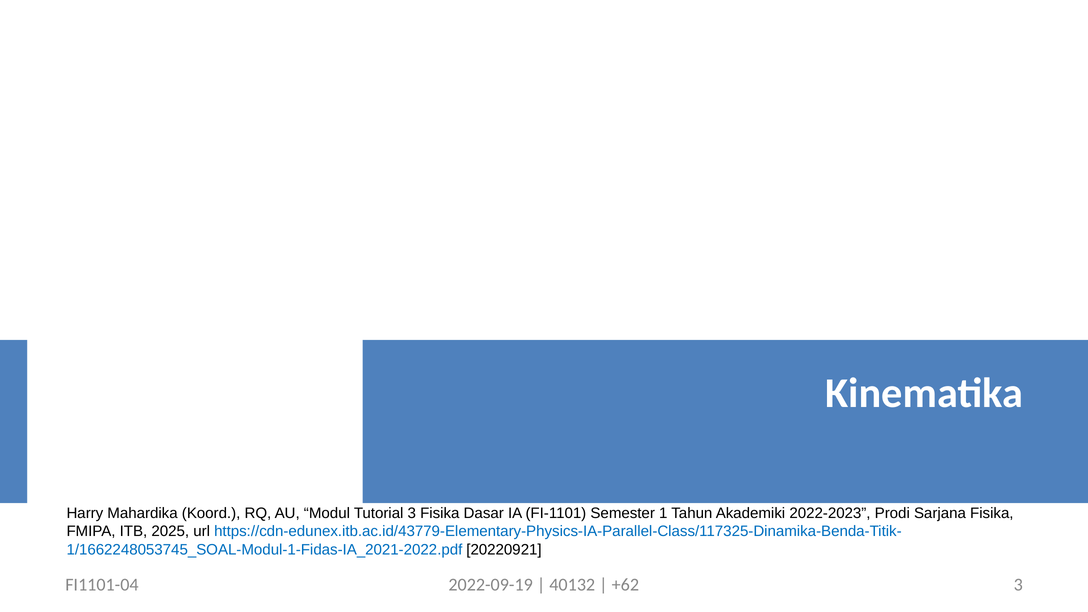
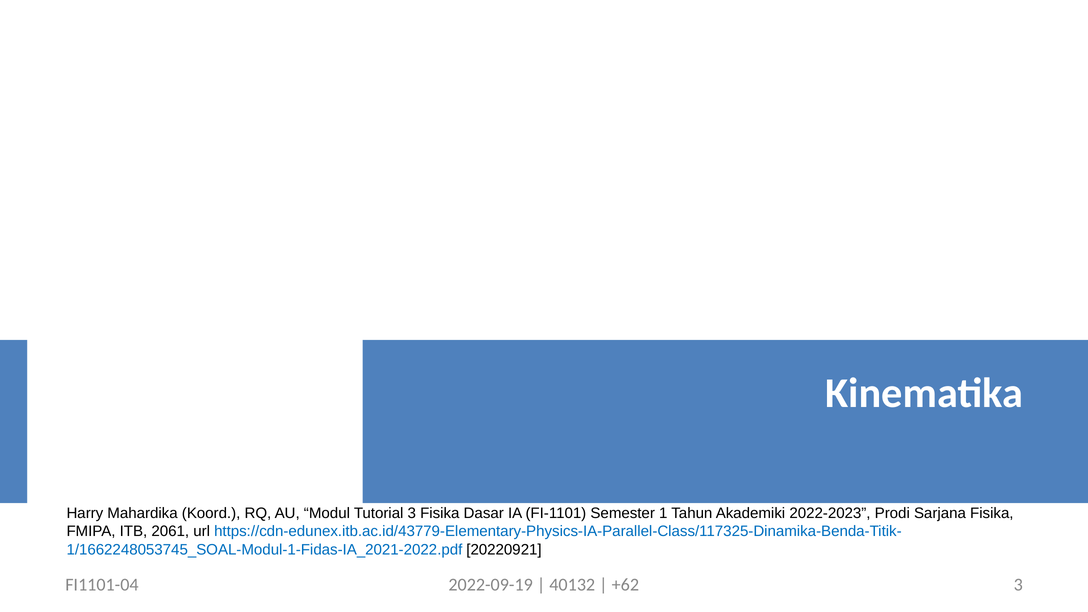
2025: 2025 -> 2061 (170, 531)
